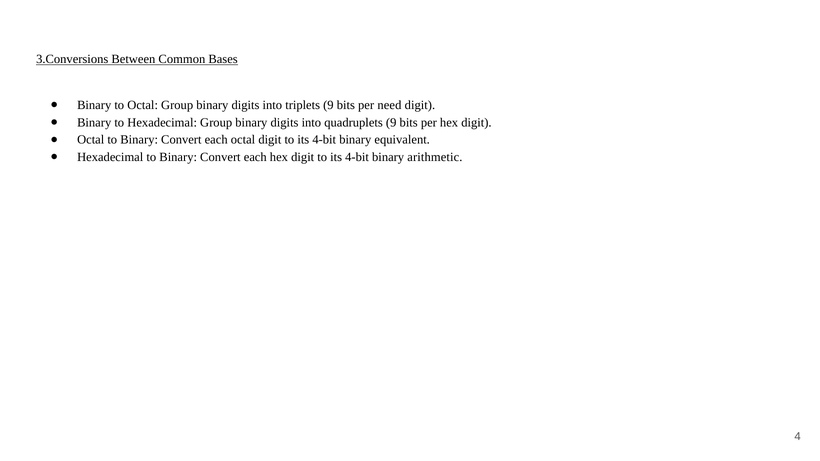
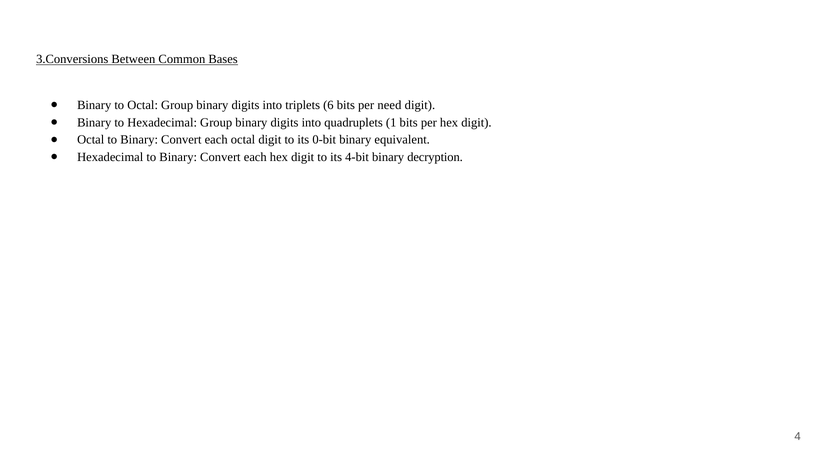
triplets 9: 9 -> 6 (328, 105)
quadruplets 9: 9 -> 1 (391, 122)
4-bit: 4-bit -> 0-bit (324, 140)
arithmetic: arithmetic -> decryption (435, 157)
